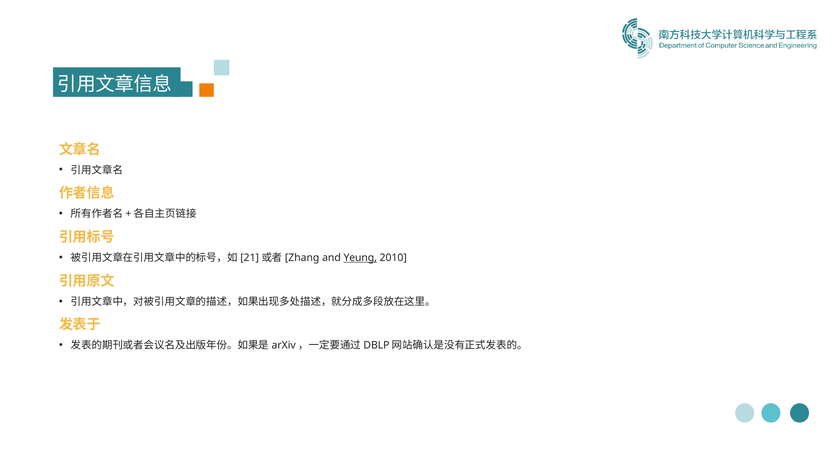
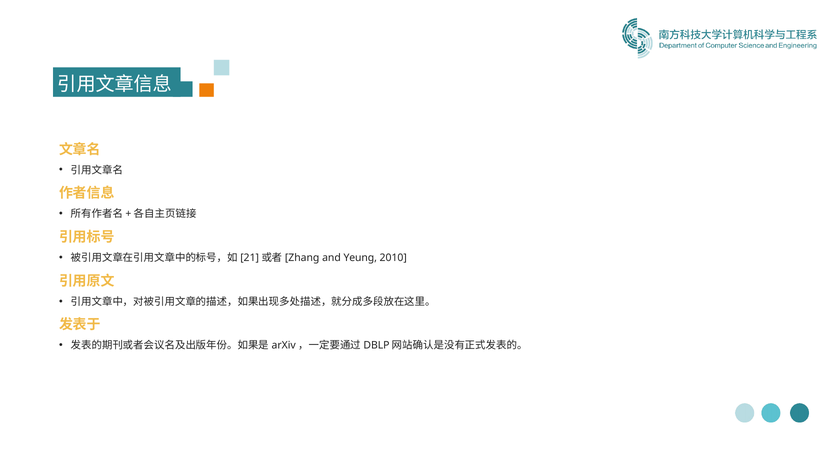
Yeung underline: present -> none (360, 258)
